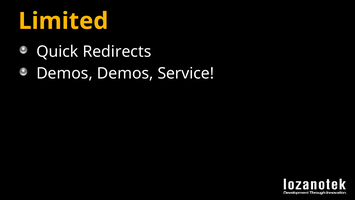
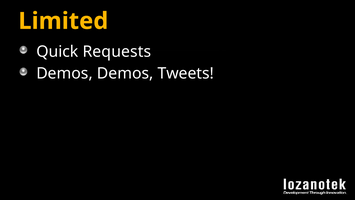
Redirects: Redirects -> Requests (117, 51)
Service: Service -> Tweets (186, 73)
